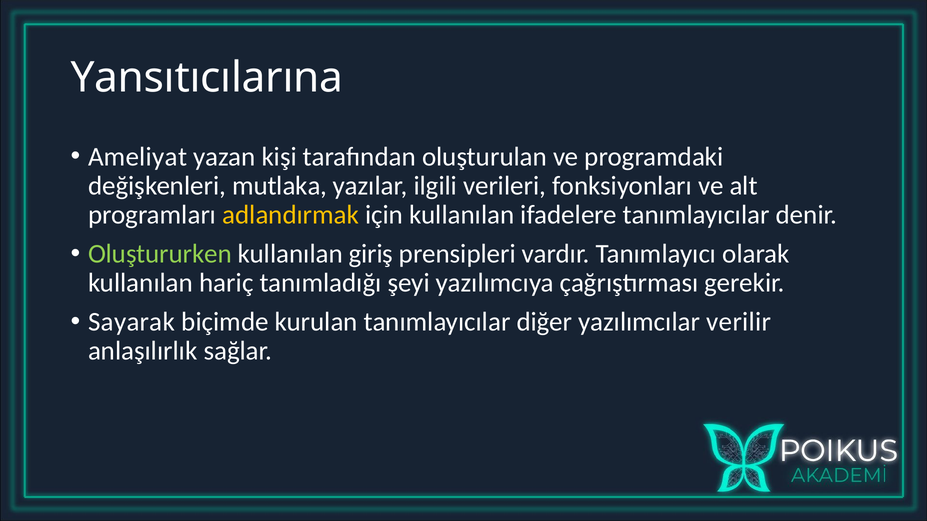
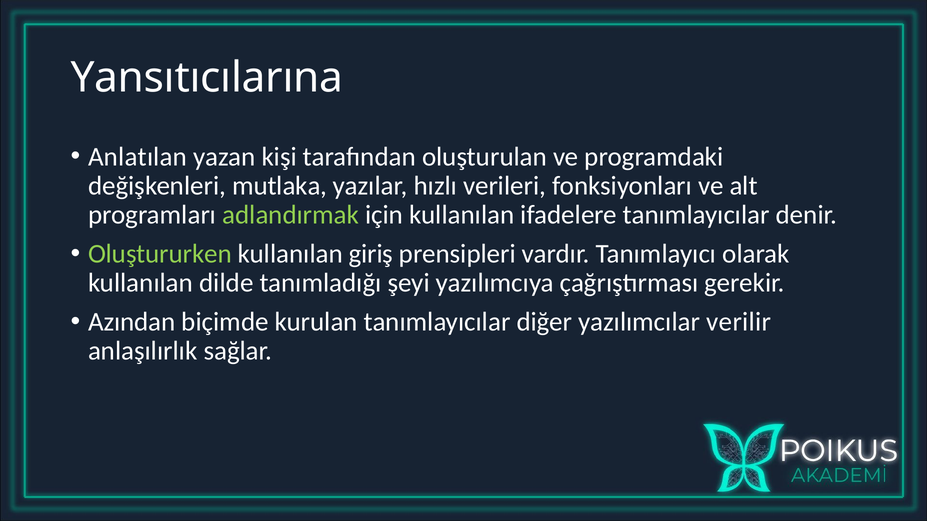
Ameliyat: Ameliyat -> Anlatılan (138, 157)
ilgili: ilgili -> hızlı (435, 186)
adlandırmak colour: yellow -> light green (291, 215)
hariç: hariç -> dilde (226, 283)
Sayarak: Sayarak -> Azından (132, 322)
